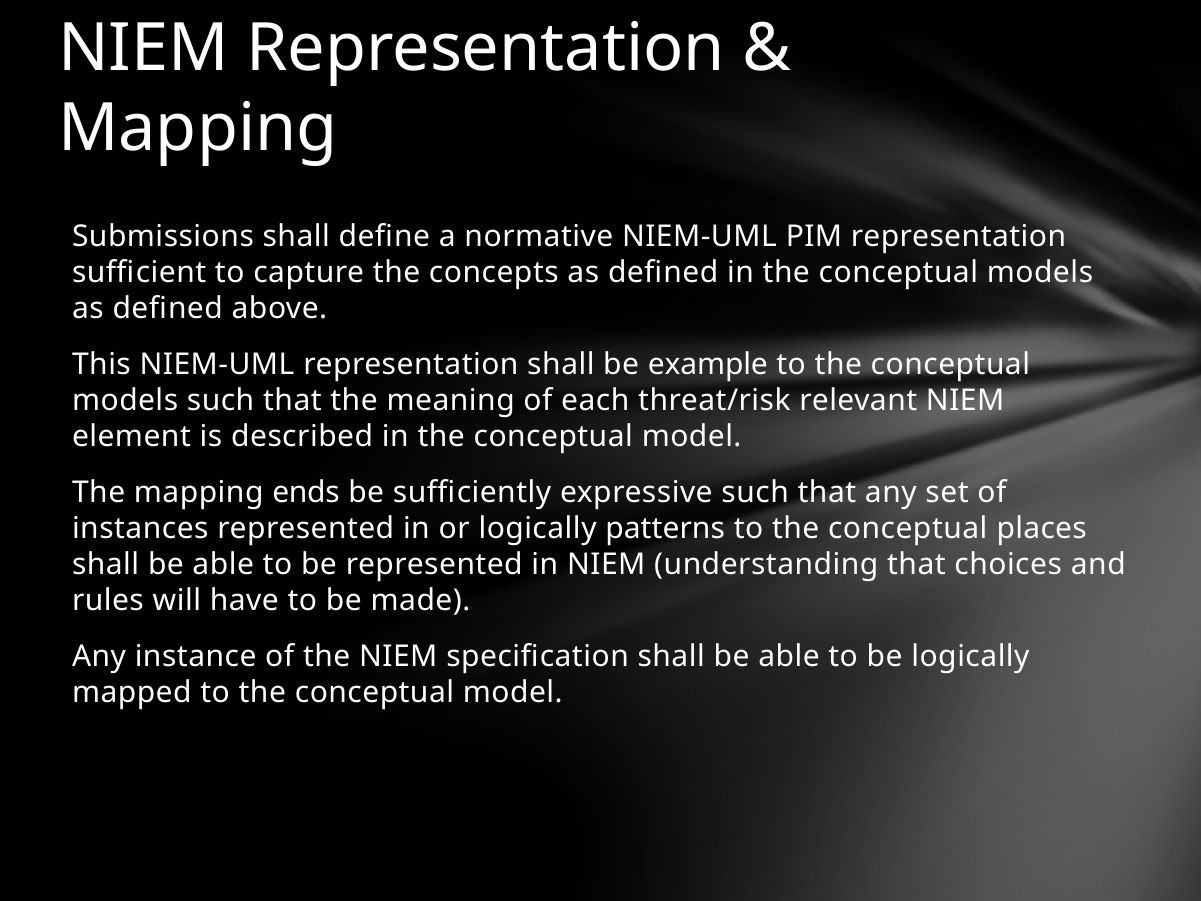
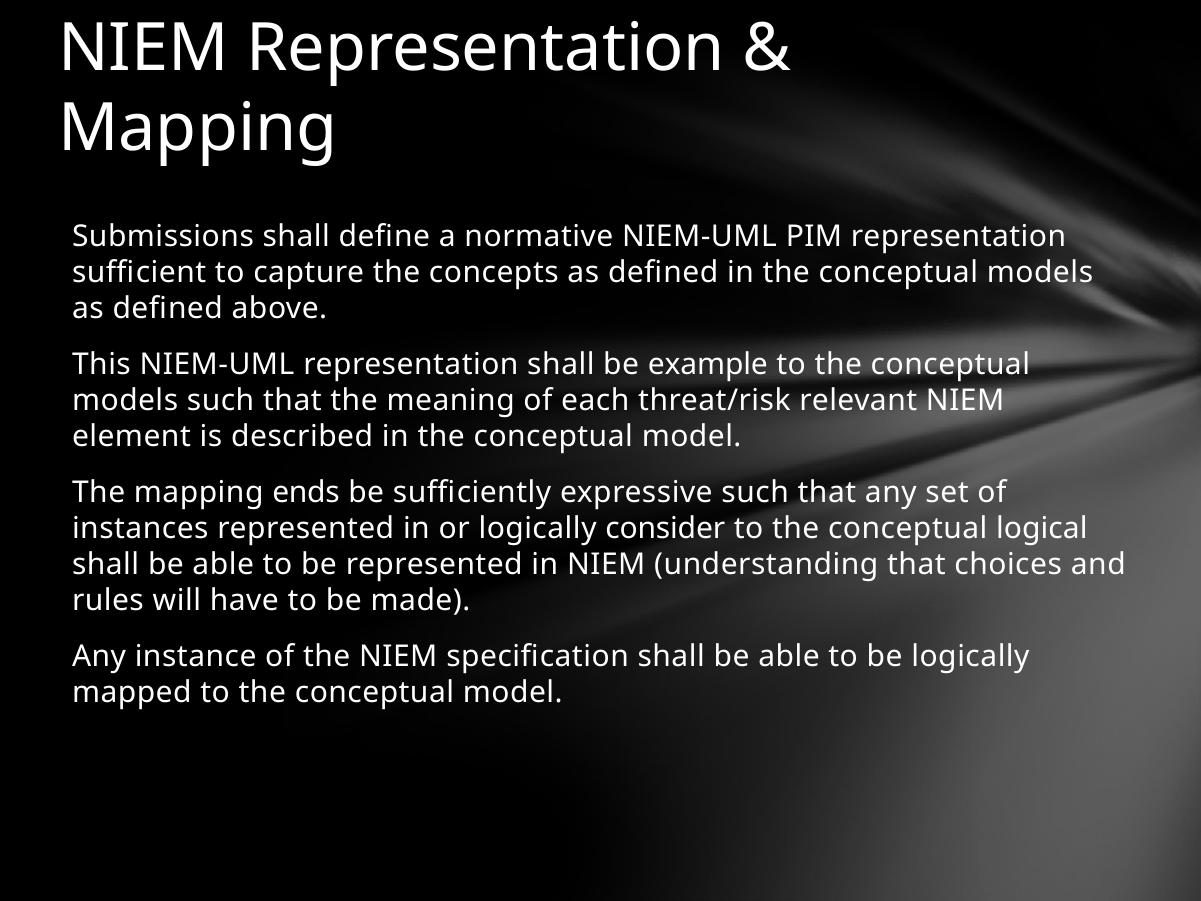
patterns: patterns -> consider (665, 529)
places: places -> logical (1042, 529)
